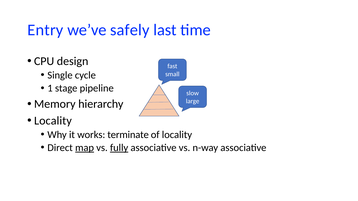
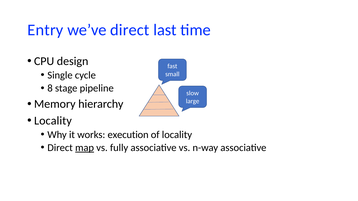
we’ve safely: safely -> direct (130, 30)
1: 1 -> 8 (50, 88)
terminate: terminate -> execution (128, 135)
fully underline: present -> none (119, 148)
